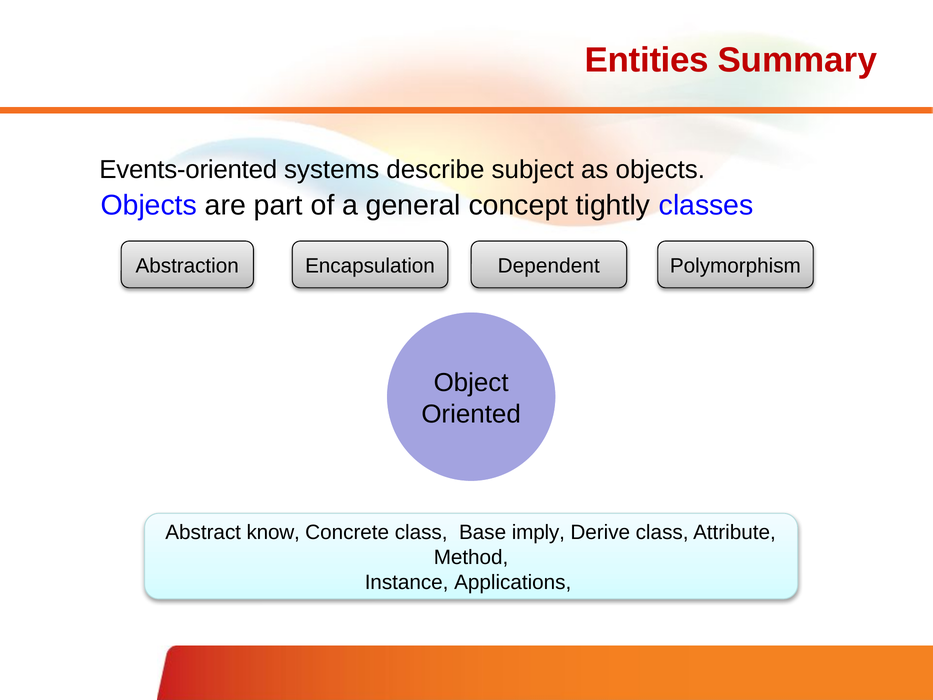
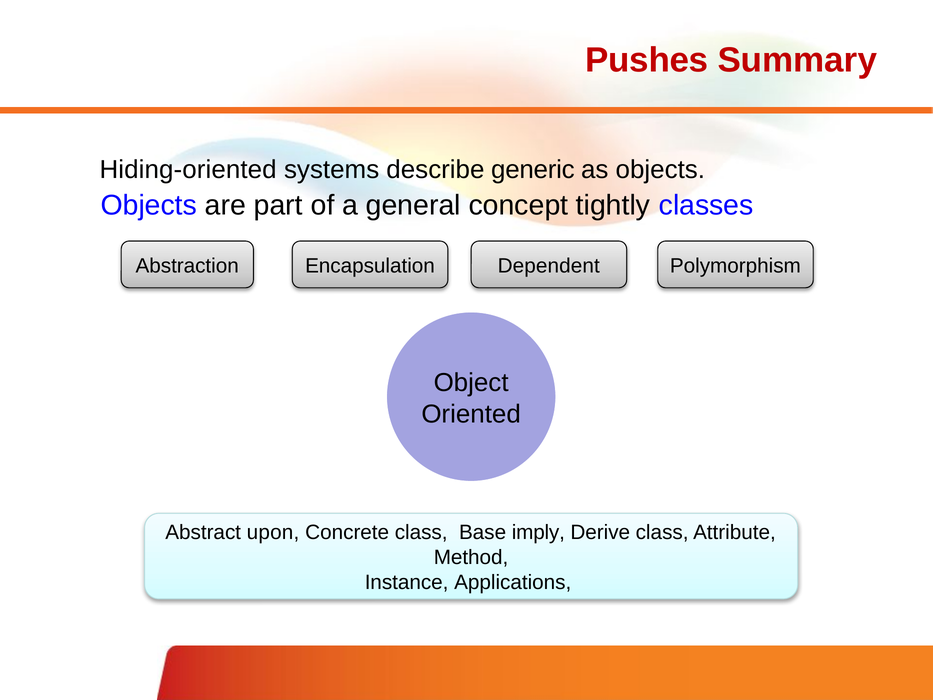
Entities: Entities -> Pushes (647, 60)
Events-oriented: Events-oriented -> Hiding-oriented (188, 170)
subject: subject -> generic (533, 170)
know: know -> upon (273, 532)
